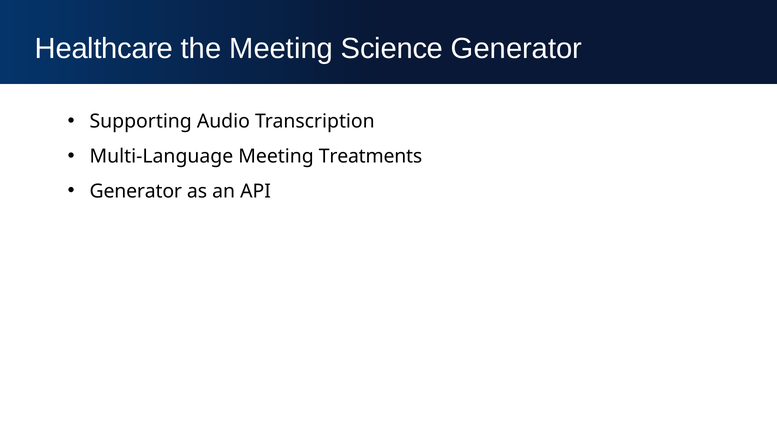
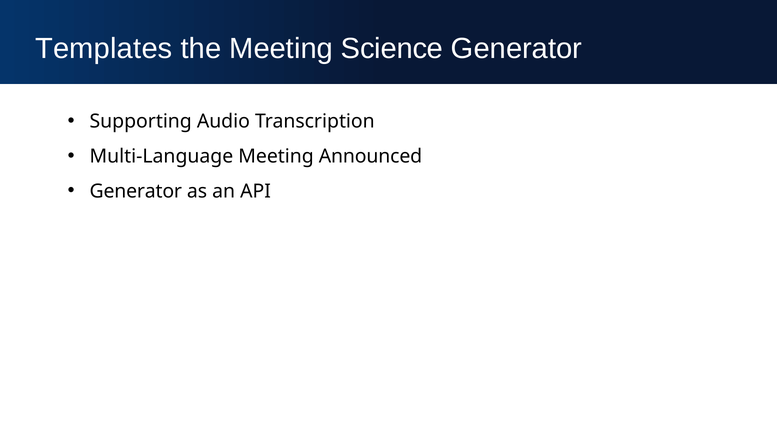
Healthcare: Healthcare -> Templates (104, 49)
Treatments: Treatments -> Announced (370, 156)
